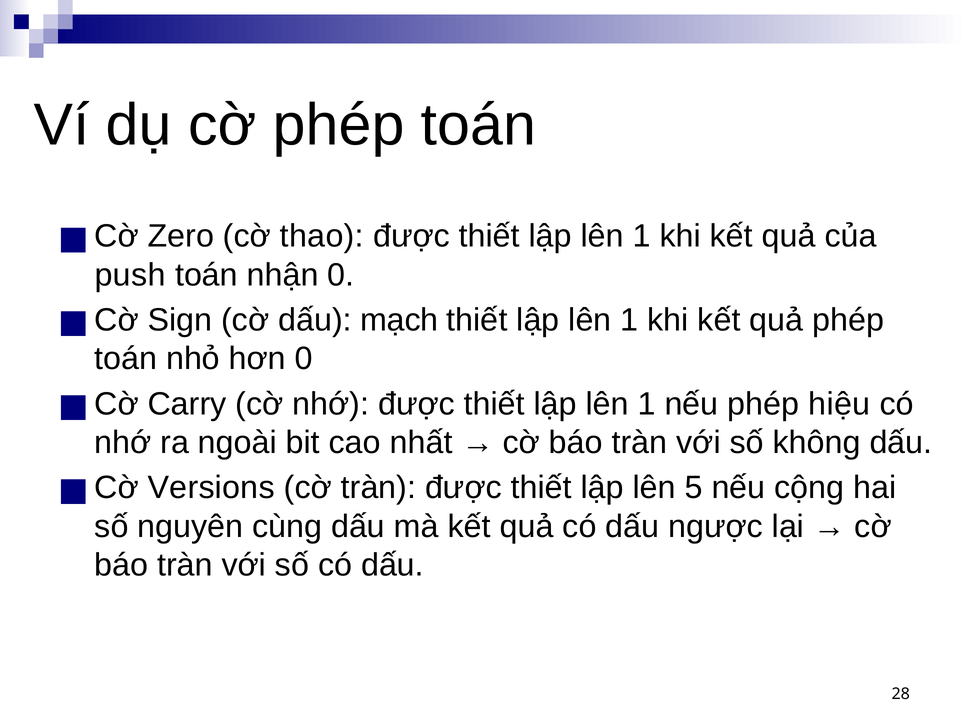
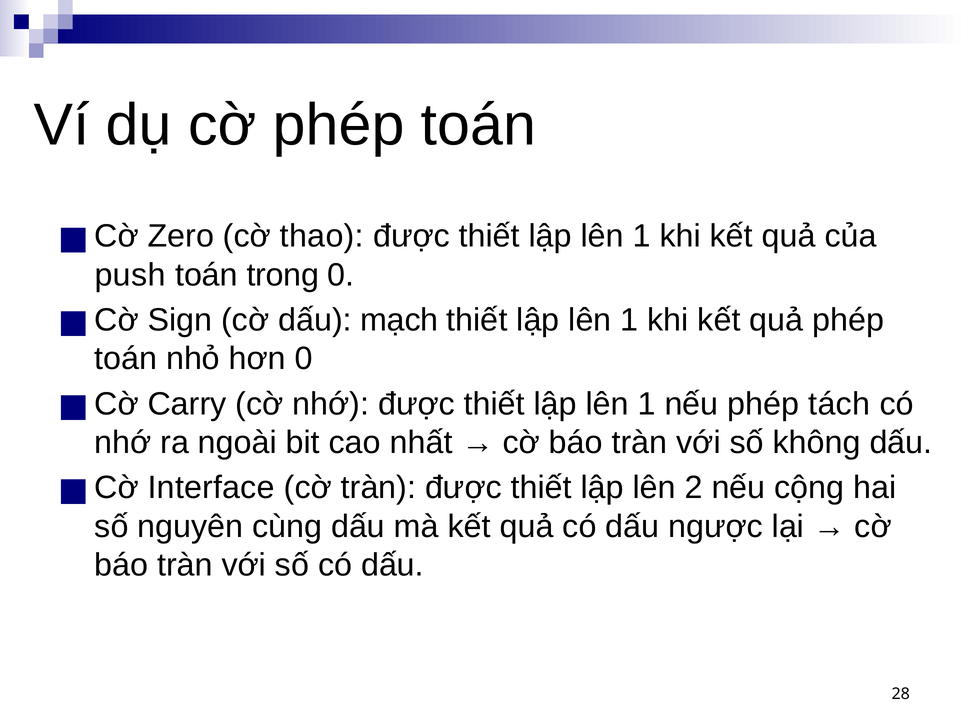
nhận: nhận -> trong (283, 275)
hiệu: hiệu -> tách (839, 404)
Versions: Versions -> Interface (211, 488)
5: 5 -> 2 (694, 488)
